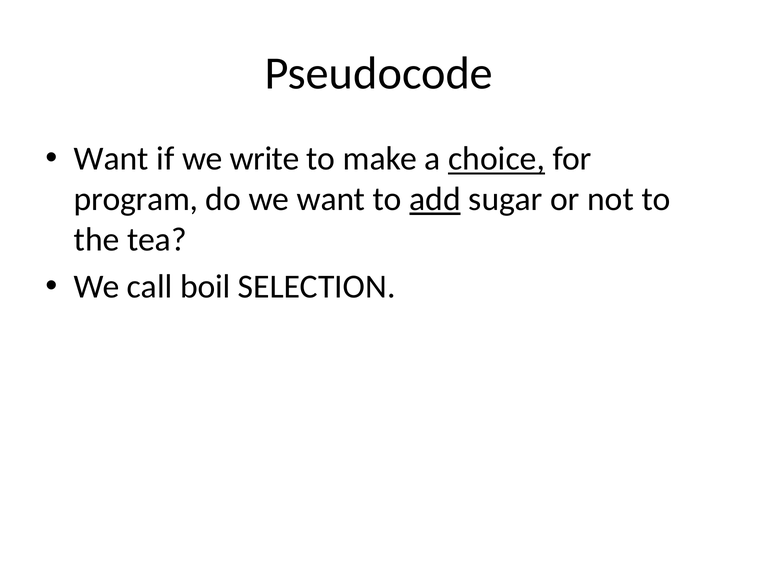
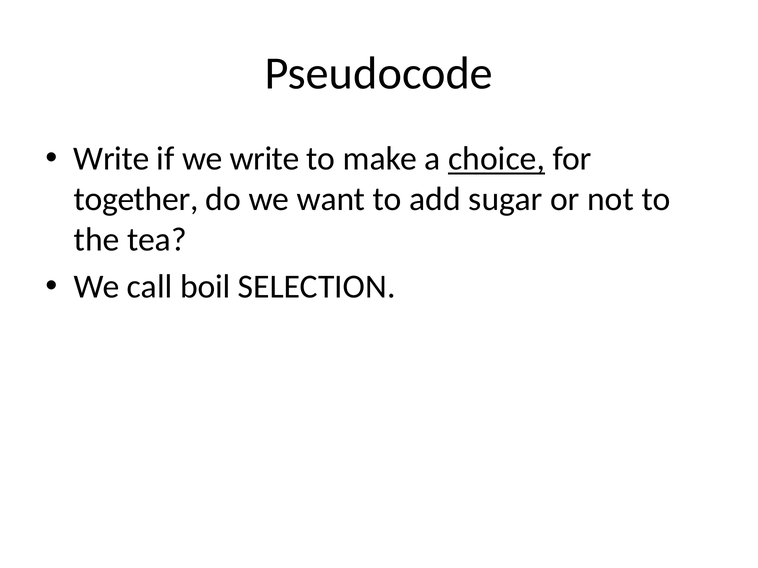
Want: Want -> Write (111, 159)
program: program -> together (136, 199)
add underline: present -> none (435, 199)
